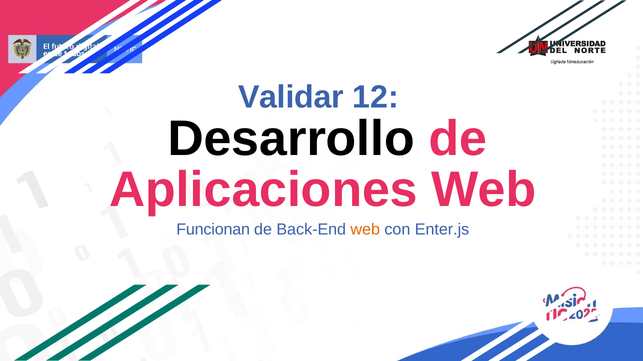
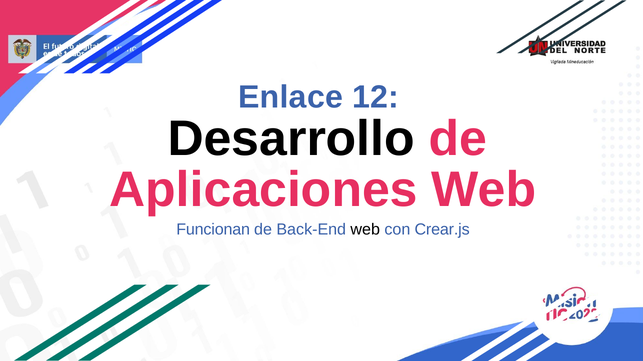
Validar: Validar -> Enlace (291, 98)
web colour: orange -> black (365, 230)
Enter.js: Enter.js -> Crear.js (442, 230)
